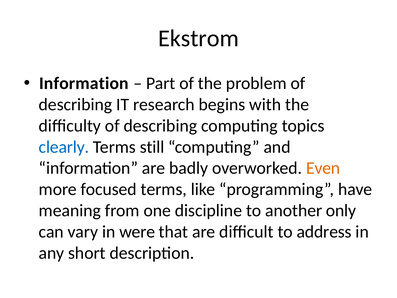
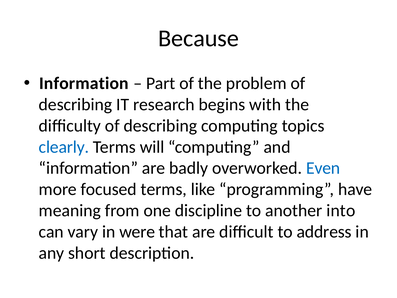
Ekstrom: Ekstrom -> Because (198, 38)
still: still -> will (152, 147)
Even colour: orange -> blue (323, 168)
only: only -> into (341, 210)
